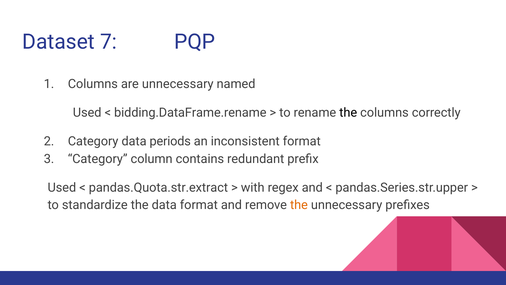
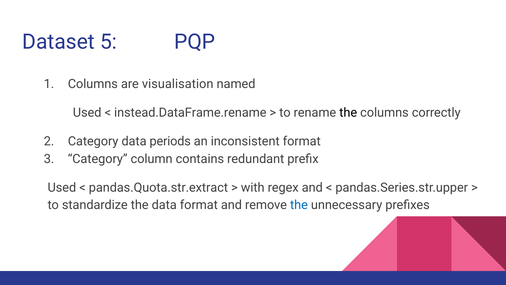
7: 7 -> 5 (109, 42)
are unnecessary: unnecessary -> visualisation (178, 84)
bidding.DataFrame.rename: bidding.DataFrame.rename -> instead.DataFrame.rename (190, 113)
the colour: orange -> blue (299, 205)
